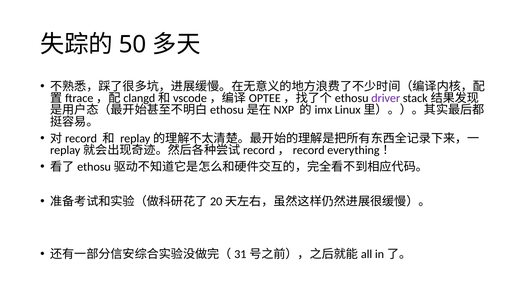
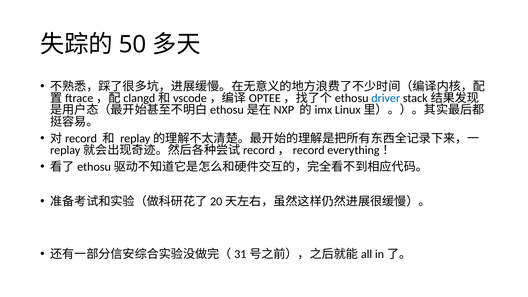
driver colour: purple -> blue (386, 98)
